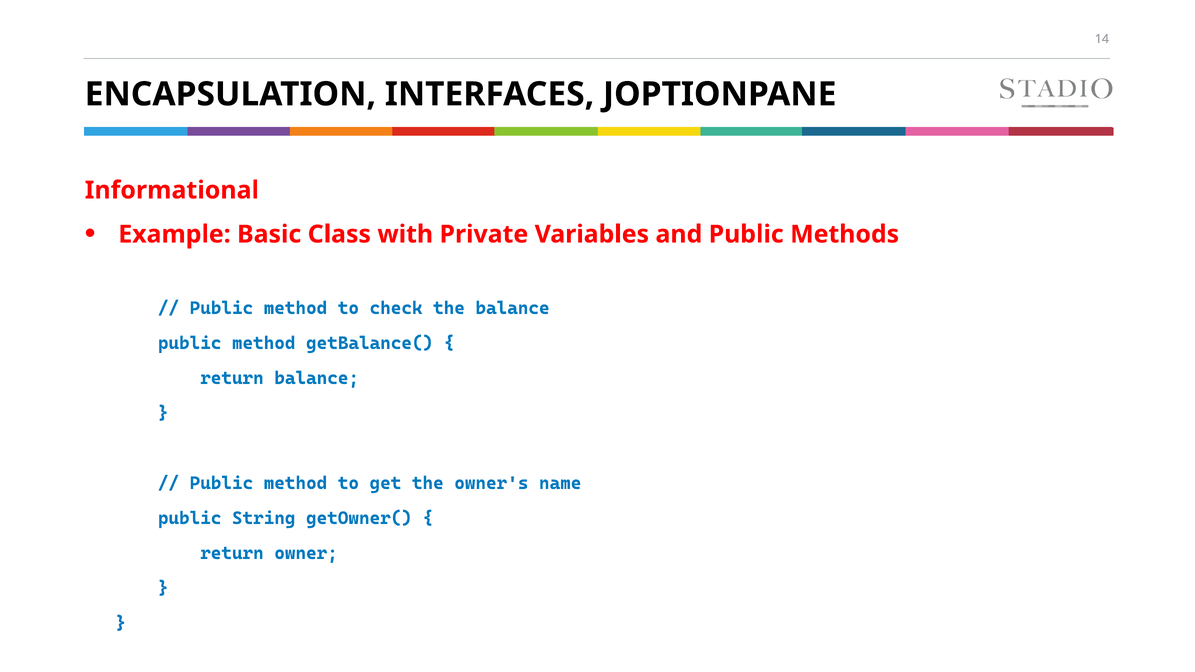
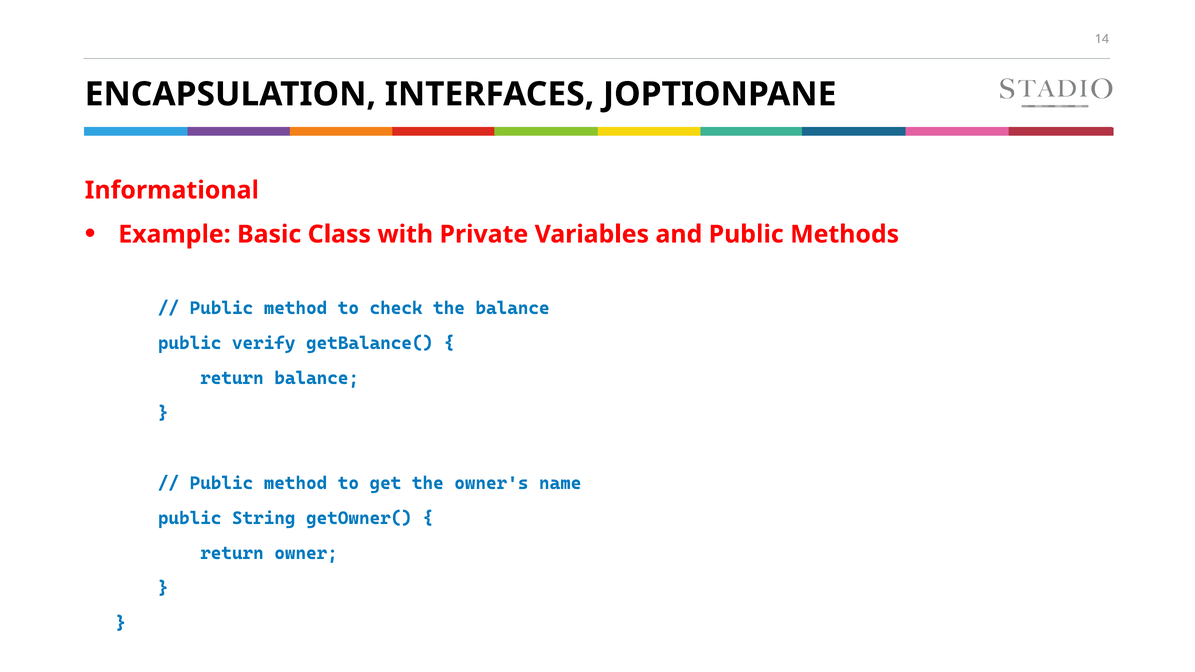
method: method -> verify (264, 343)
